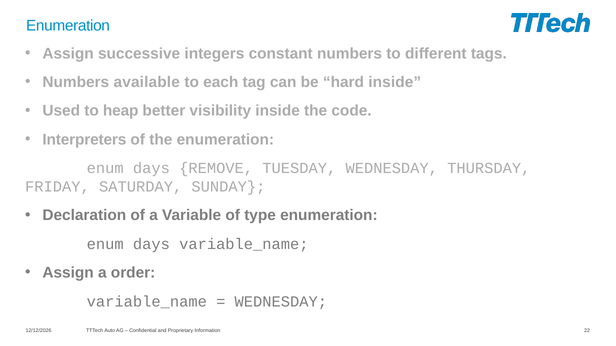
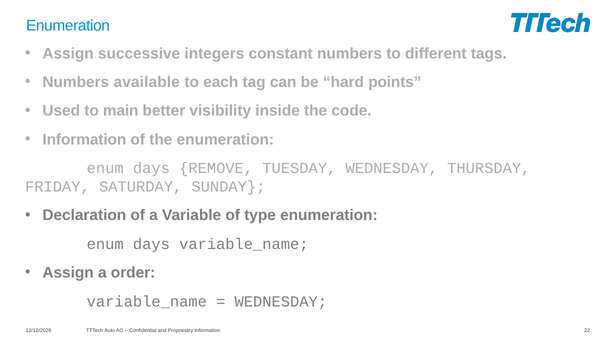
hard inside: inside -> points (395, 82)
heap: heap -> main (121, 111)
Interpreters: Interpreters -> Information (84, 140)
